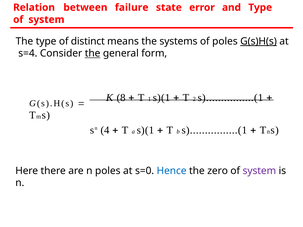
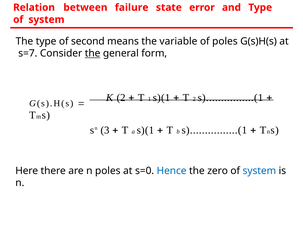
distinct: distinct -> second (88, 41)
systems: systems -> variable (178, 41)
G(s)H(s underline: present -> none (259, 41)
s=4: s=4 -> s=7 (28, 53)
K 8: 8 -> 2 (121, 98)
4: 4 -> 3 (105, 130)
system colour: purple -> blue (259, 171)
